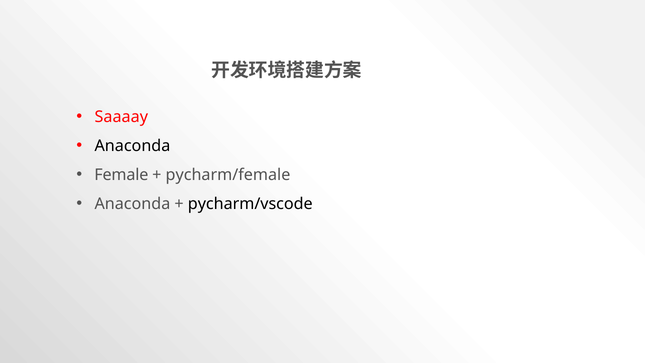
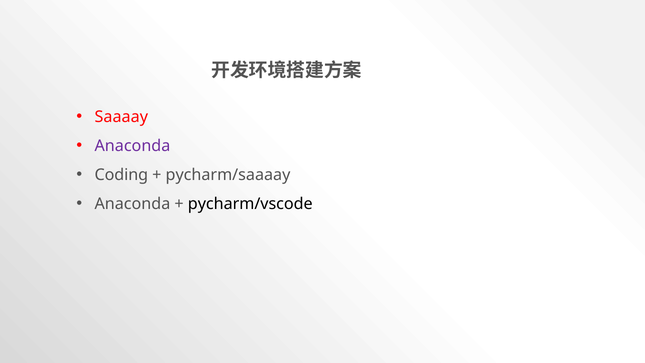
Anaconda colour: black -> purple (132, 146)
Female: Female -> Coding (121, 175)
pycharm/female: pycharm/female -> pycharm/saaaay (228, 175)
